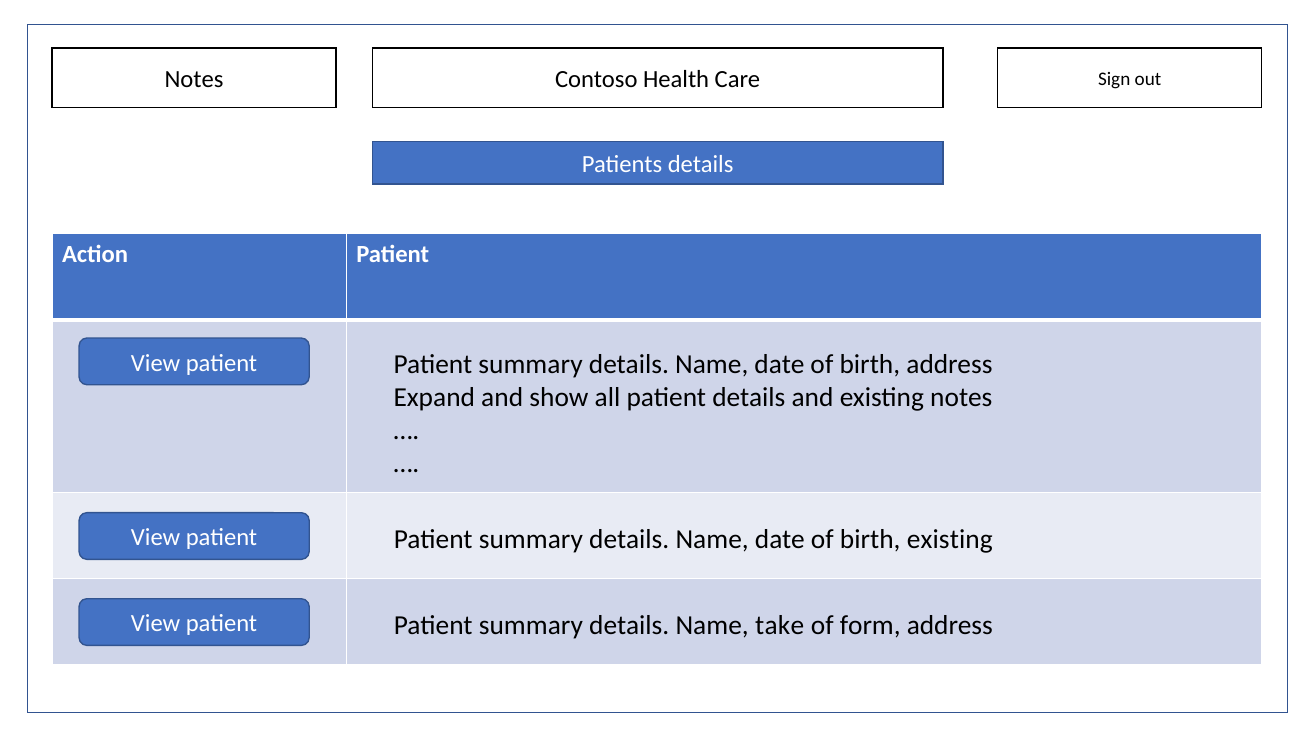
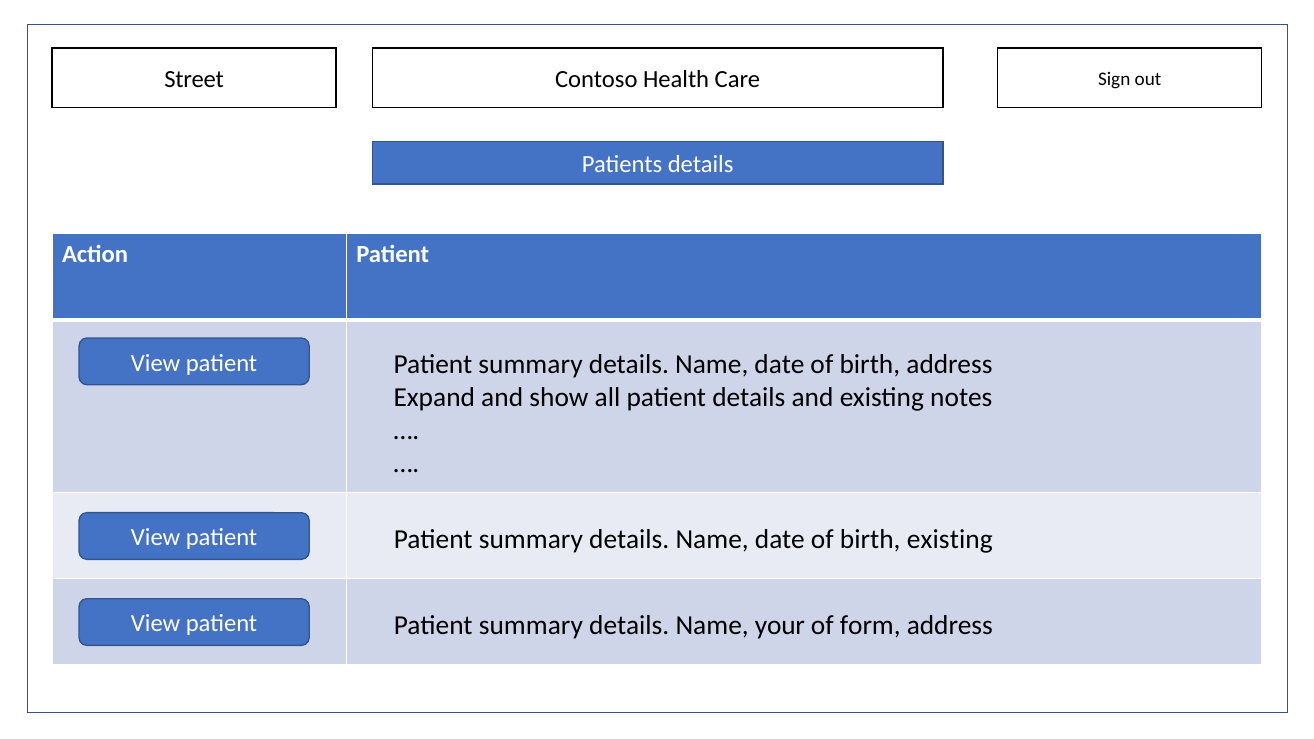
Notes: Notes -> Street (194, 80)
take: take -> your (780, 625)
